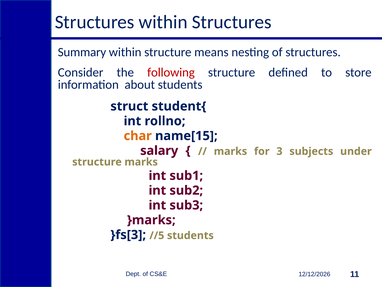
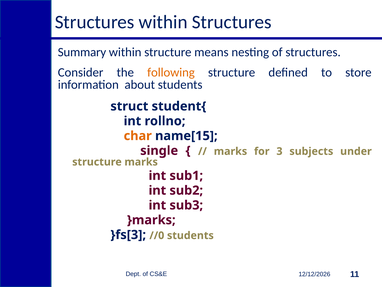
following colour: red -> orange (171, 72)
salary: salary -> single (159, 150)
//5: //5 -> //0 (157, 235)
